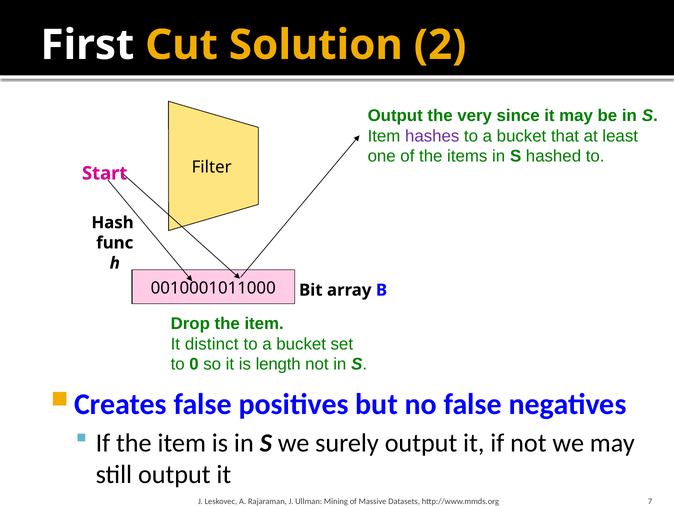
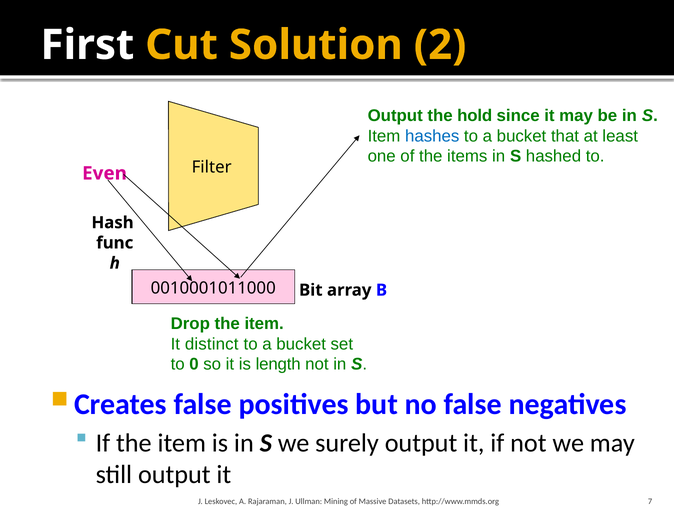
very: very -> hold (475, 116)
hashes colour: purple -> blue (432, 136)
Start: Start -> Even (104, 173)
